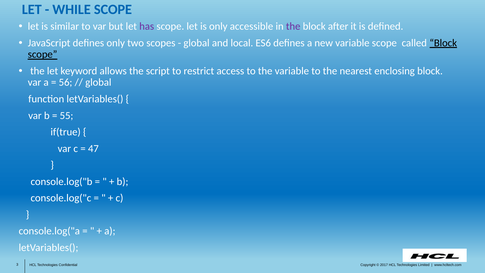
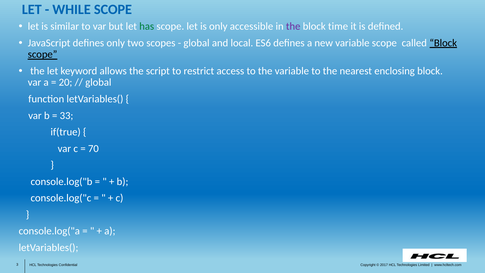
has colour: purple -> green (147, 26)
after: after -> time (338, 26)
56: 56 -> 20 (66, 82)
55: 55 -> 33 (67, 115)
47: 47 -> 70 (93, 148)
